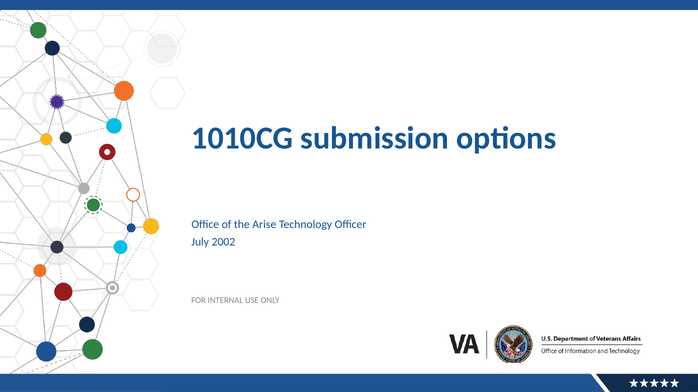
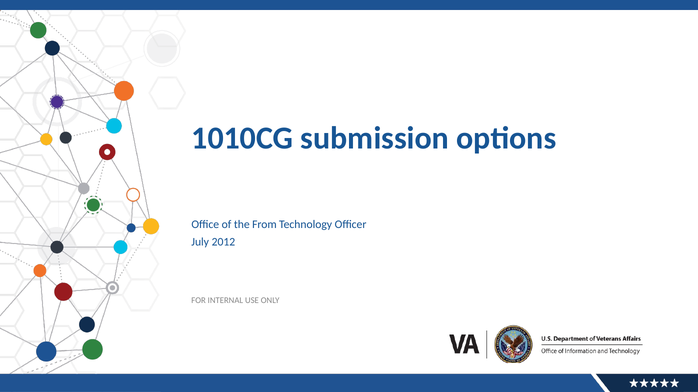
Arise: Arise -> From (264, 225)
2002: 2002 -> 2012 (223, 242)
